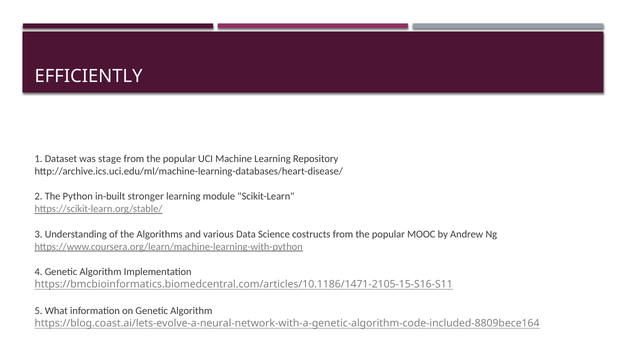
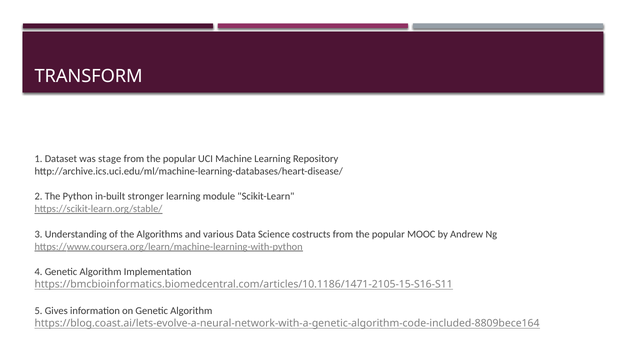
EFFICIENTLY: EFFICIENTLY -> TRANSFORM (89, 76)
What: What -> Gives (56, 311)
